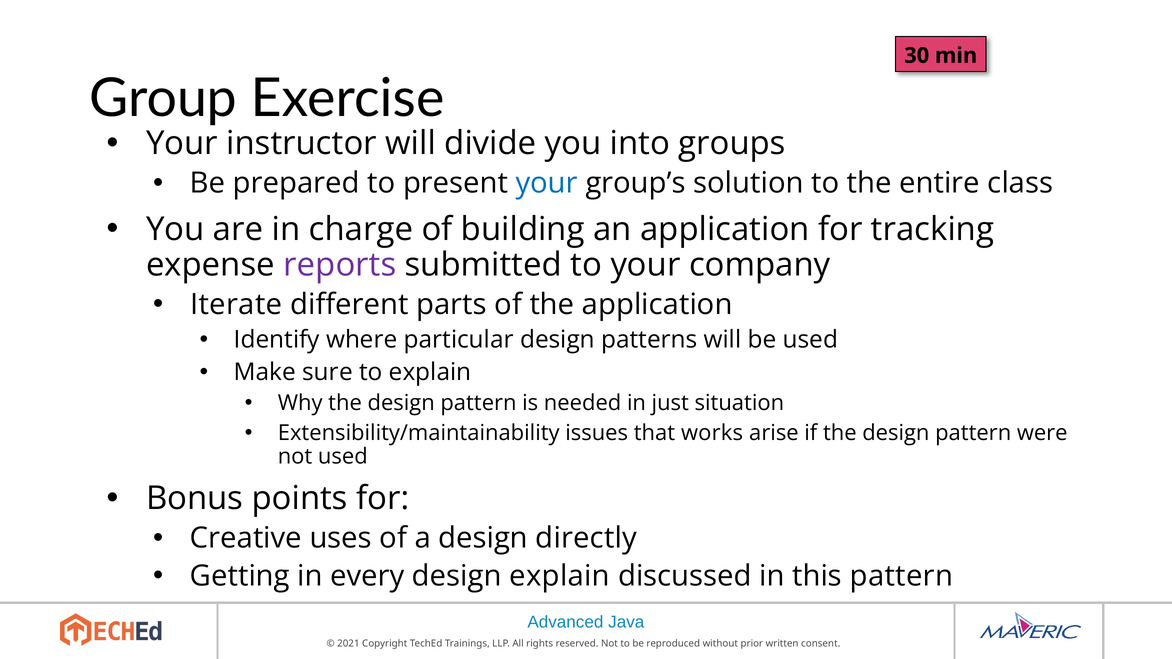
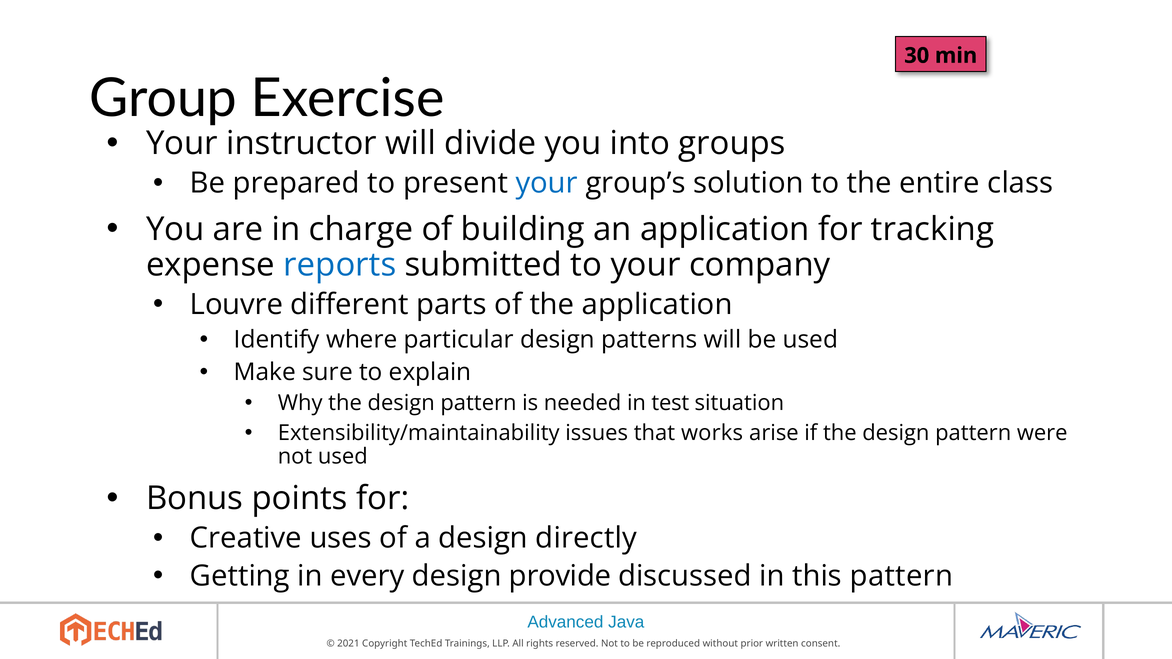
reports colour: purple -> blue (340, 265)
Iterate: Iterate -> Louvre (236, 305)
just: just -> test (670, 403)
design explain: explain -> provide (560, 576)
